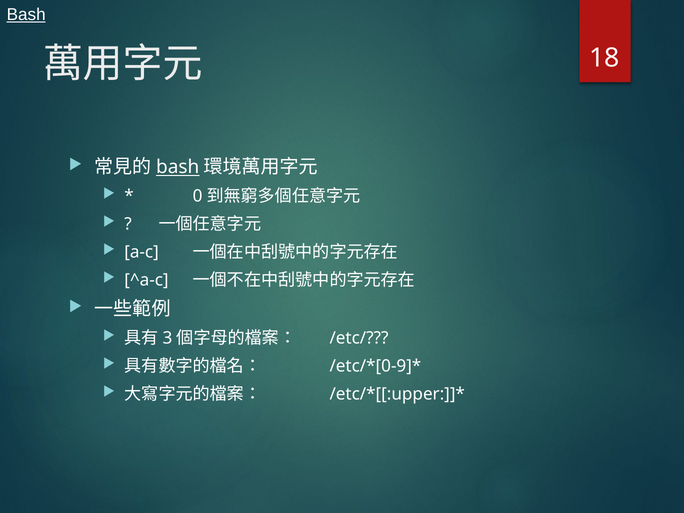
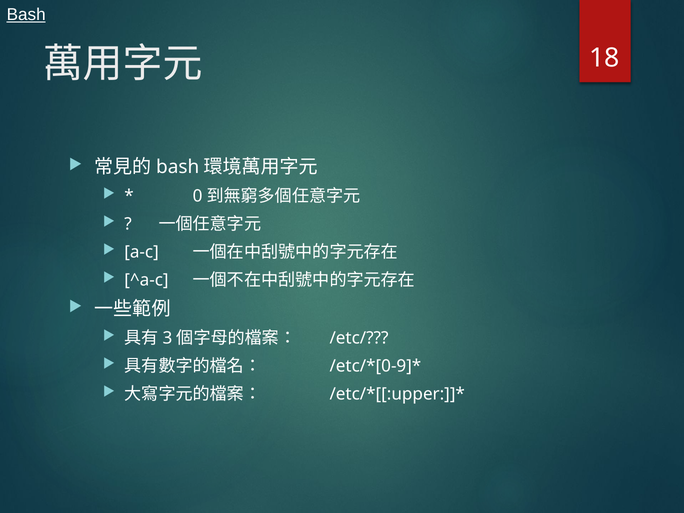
bash underline: present -> none (178, 167)
